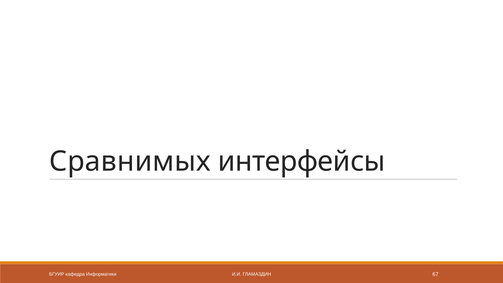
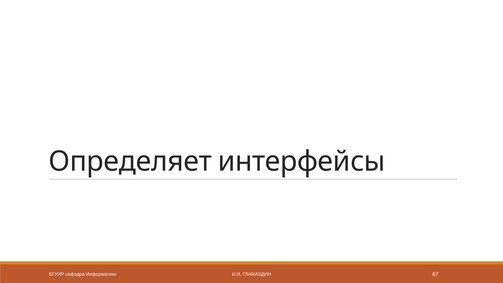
Сравнимых: Сравнимых -> Определяет (130, 161)
